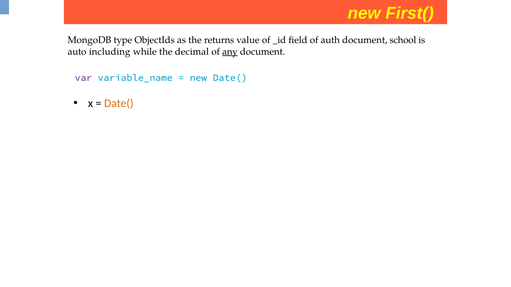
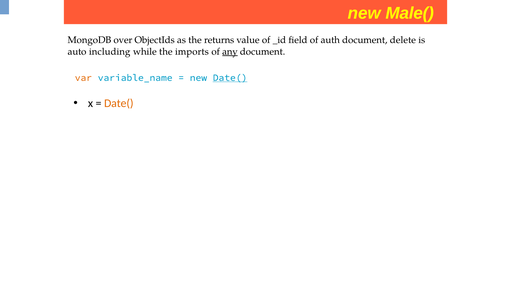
First(: First( -> Male( (410, 13)
type: type -> over (123, 40)
school: school -> delete (403, 40)
decimal: decimal -> imports (192, 52)
var colour: purple -> orange (83, 78)
Date( underline: none -> present (230, 78)
